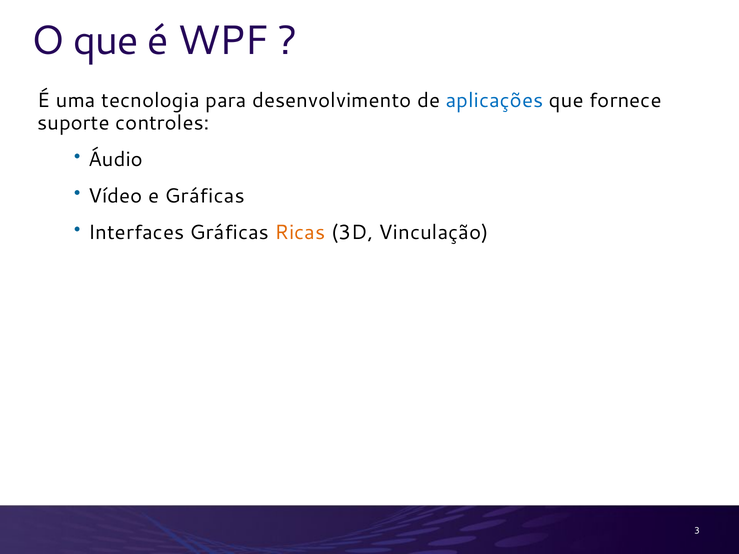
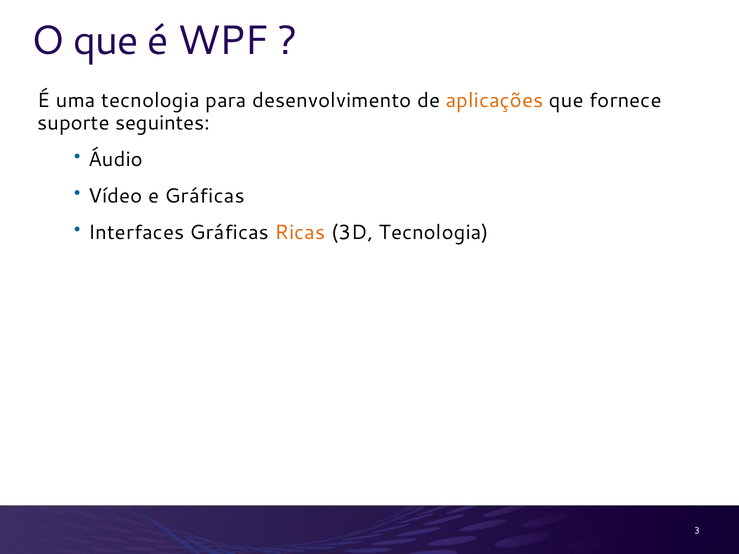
aplicações colour: blue -> orange (495, 101)
controles: controles -> seguintes (162, 123)
3D Vinculação: Vinculação -> Tecnologia (434, 233)
